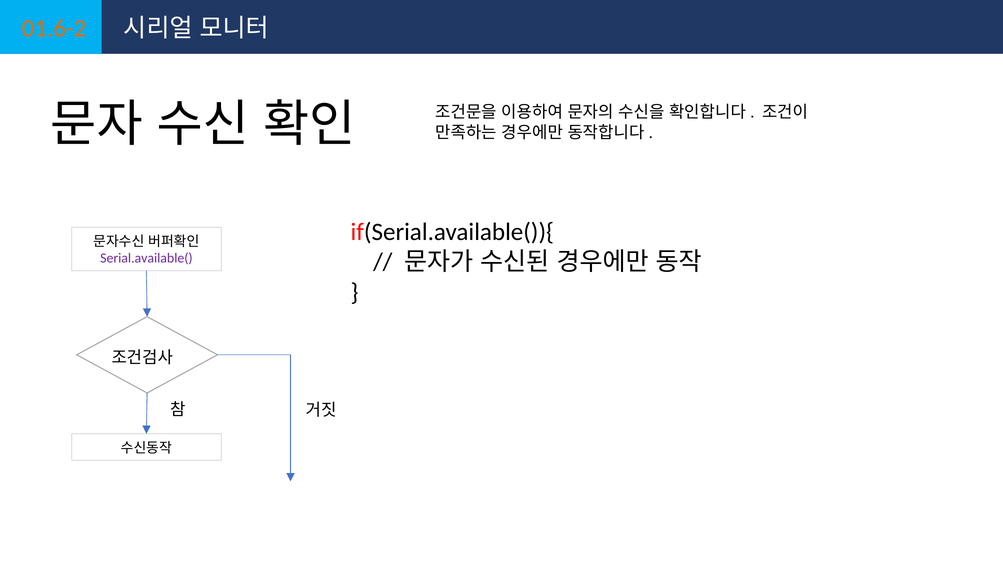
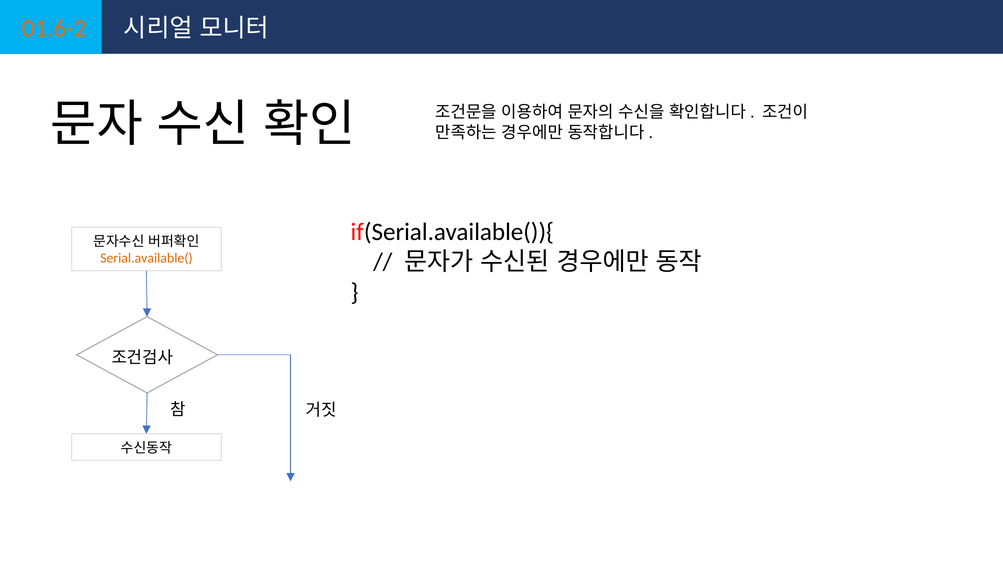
Serial.available( colour: purple -> orange (146, 258)
